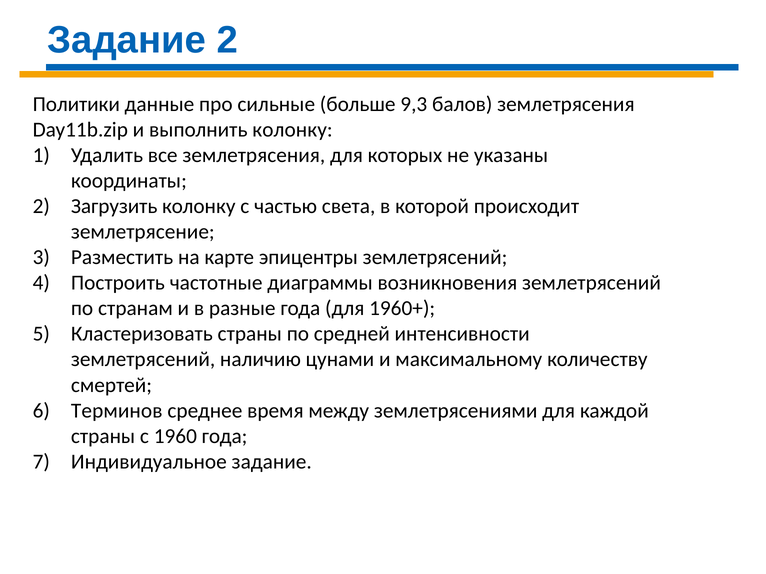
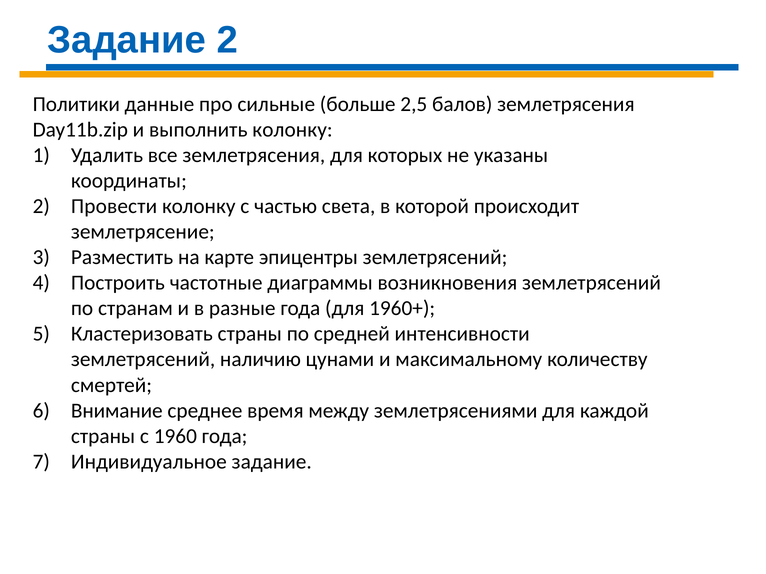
9,3: 9,3 -> 2,5 (414, 104)
Загрузить: Загрузить -> Провести (114, 207)
Терминов: Терминов -> Внимание (117, 411)
